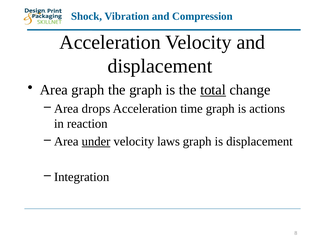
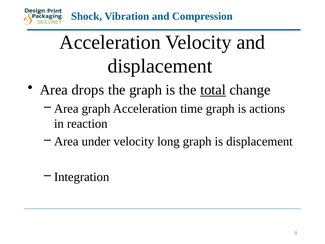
Area graph: graph -> drops (88, 90)
Area drops: drops -> graph (96, 109)
under underline: present -> none (96, 141)
laws: laws -> long (168, 141)
